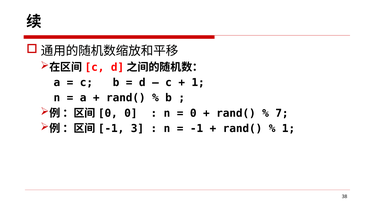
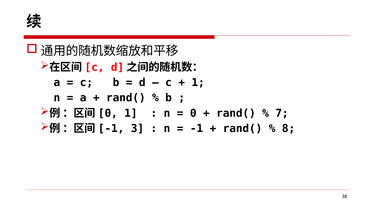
0: 0 -> 1 (131, 113)
1: 1 -> 8 (289, 128)
